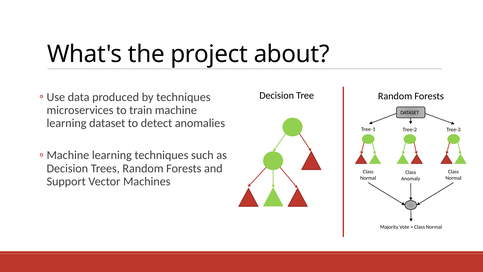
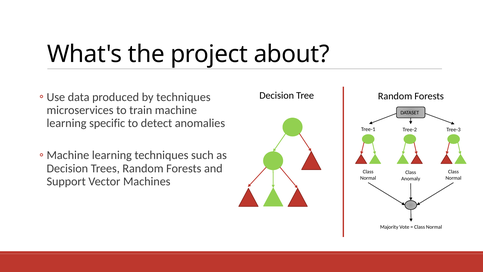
learning dataset: dataset -> specific (107, 123)
